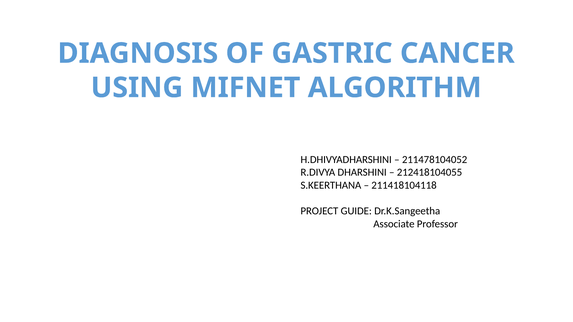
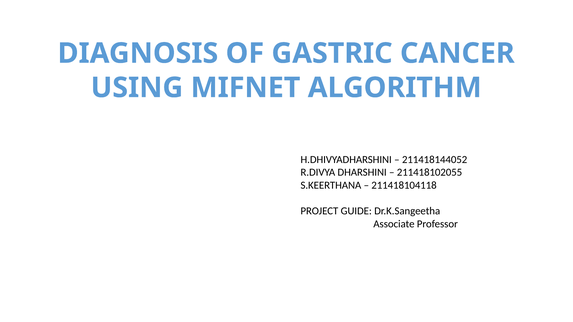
211478104052: 211478104052 -> 211418144052 (435, 160)
212418104055: 212418104055 -> 211418102055 (430, 173)
